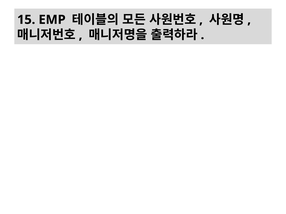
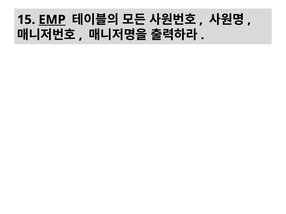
EMP underline: none -> present (52, 20)
